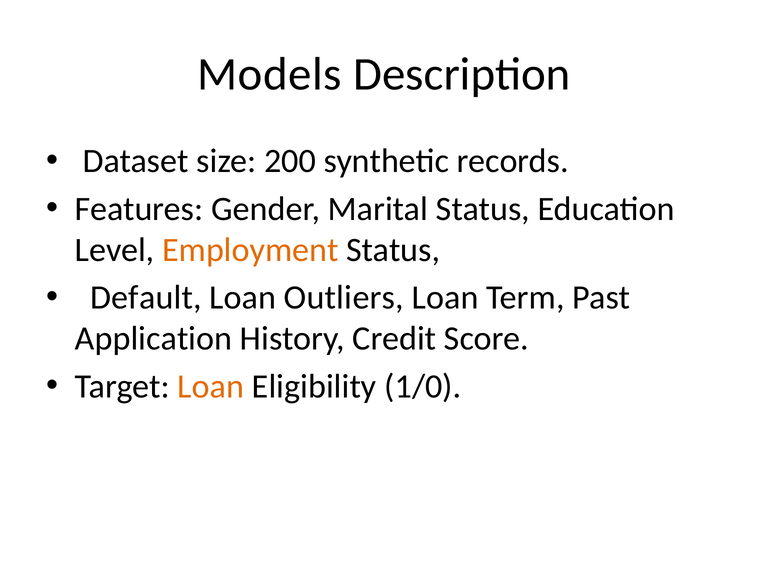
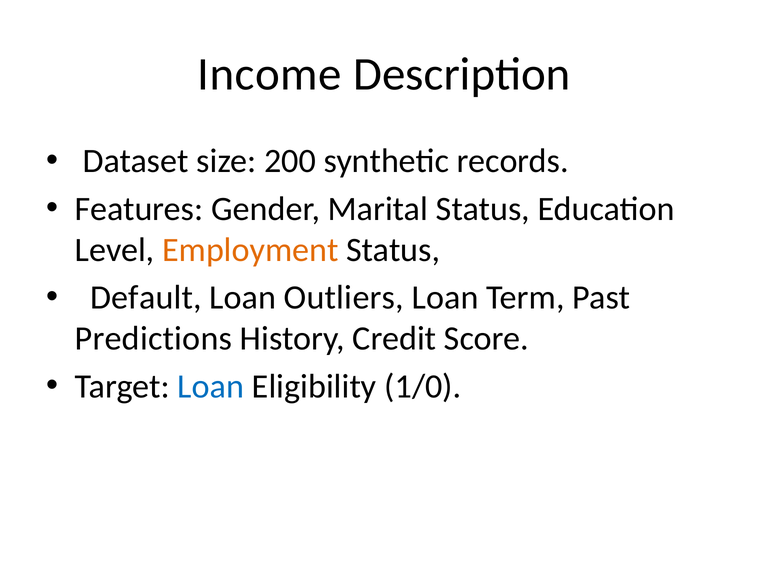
Models: Models -> Income (270, 74)
Application: Application -> Predictions (153, 339)
Loan colour: orange -> blue (211, 386)
